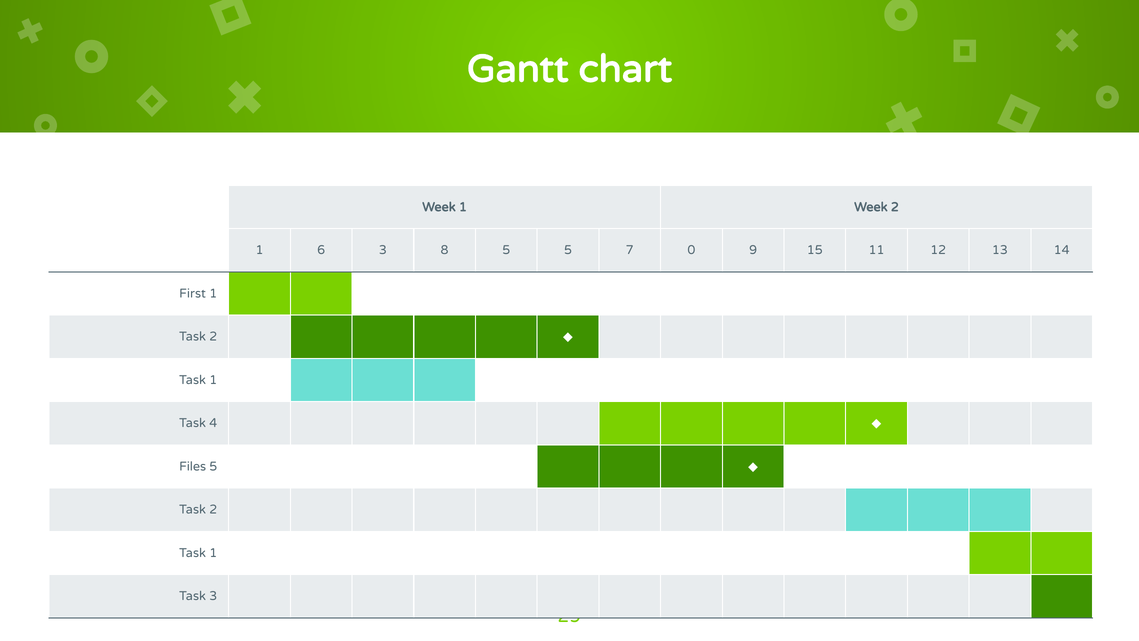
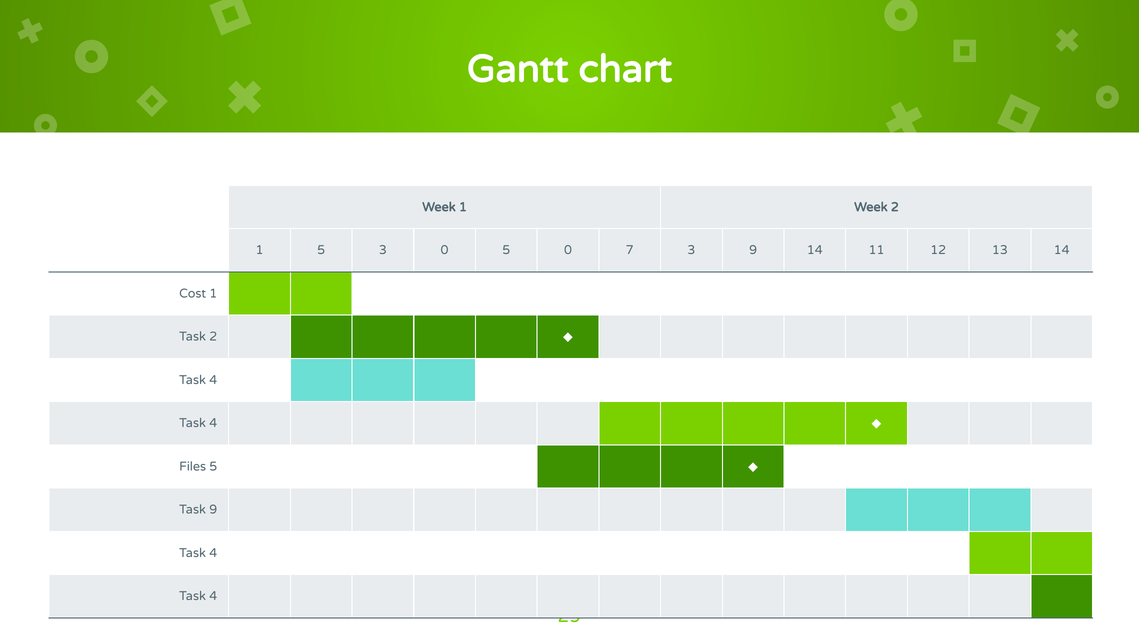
1 6: 6 -> 5 (321, 250)
3 8: 8 -> 0 (445, 250)
5 5: 5 -> 0 (568, 250)
7 0: 0 -> 3 (691, 250)
9 15: 15 -> 14 (815, 250)
First: First -> Cost (193, 293)
1: 1 -> 4 (213, 380)
2: 2 -> 9 (213, 509)
1: 1 -> 4 (213, 553)
3: 3 -> 4 (213, 596)
